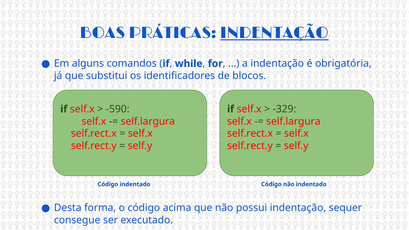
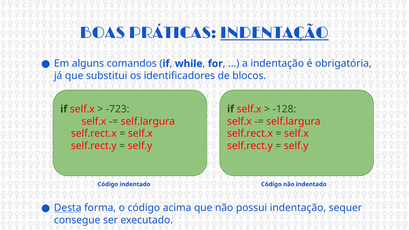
-590: -590 -> -723 (118, 109)
-329: -329 -> -128 (284, 109)
Desta underline: none -> present (68, 208)
